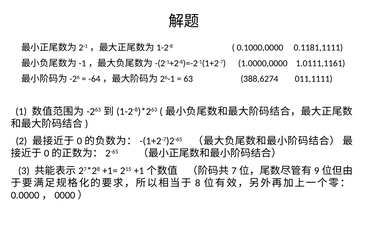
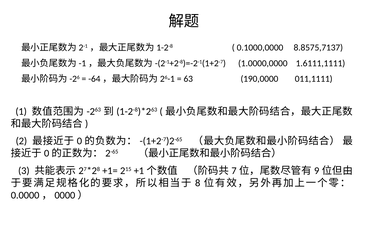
0.1181,1111: 0.1181,1111 -> 8.8575,7137 (318, 48)
1.0111,1161: 1.0111,1161 -> 1.6111,1111 (320, 63)
388,6274: 388,6274 -> 190,0000 (259, 79)
